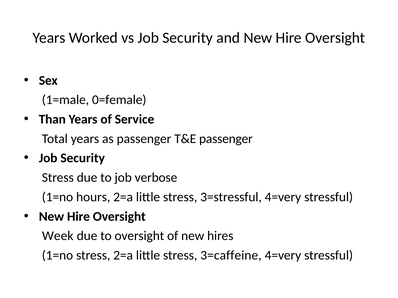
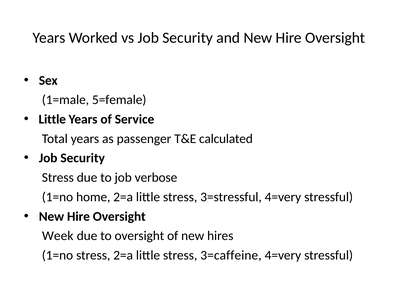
0=female: 0=female -> 5=female (119, 100)
Than: Than -> Little (52, 119)
T&E passenger: passenger -> calculated (226, 139)
hours: hours -> home (93, 197)
